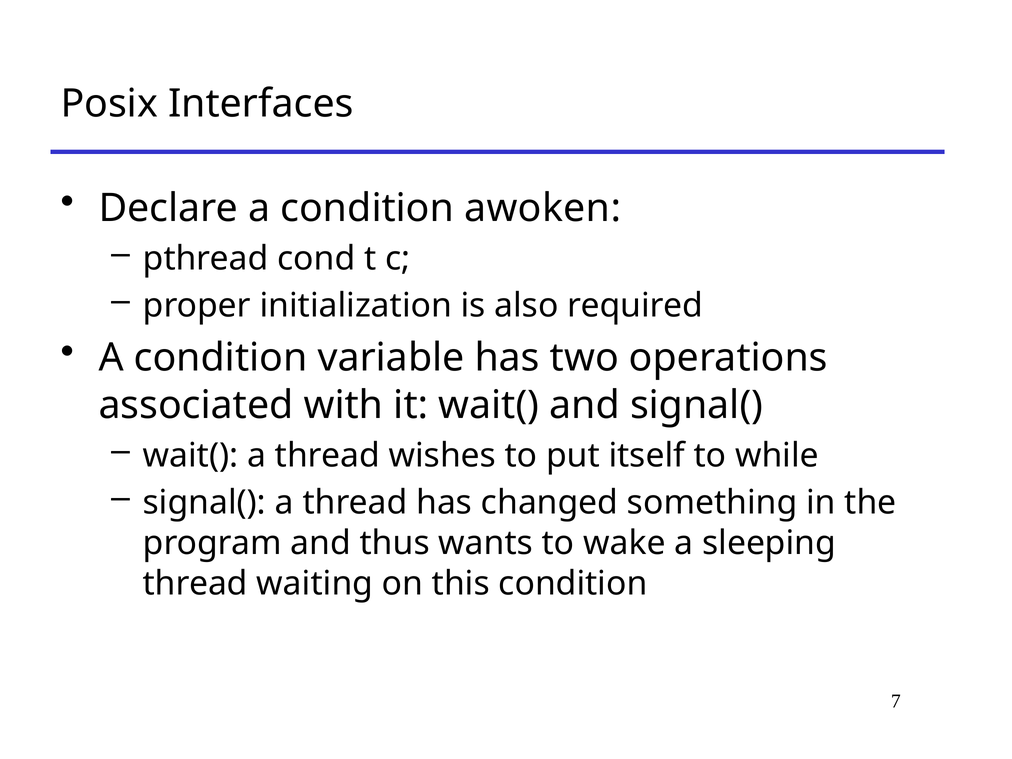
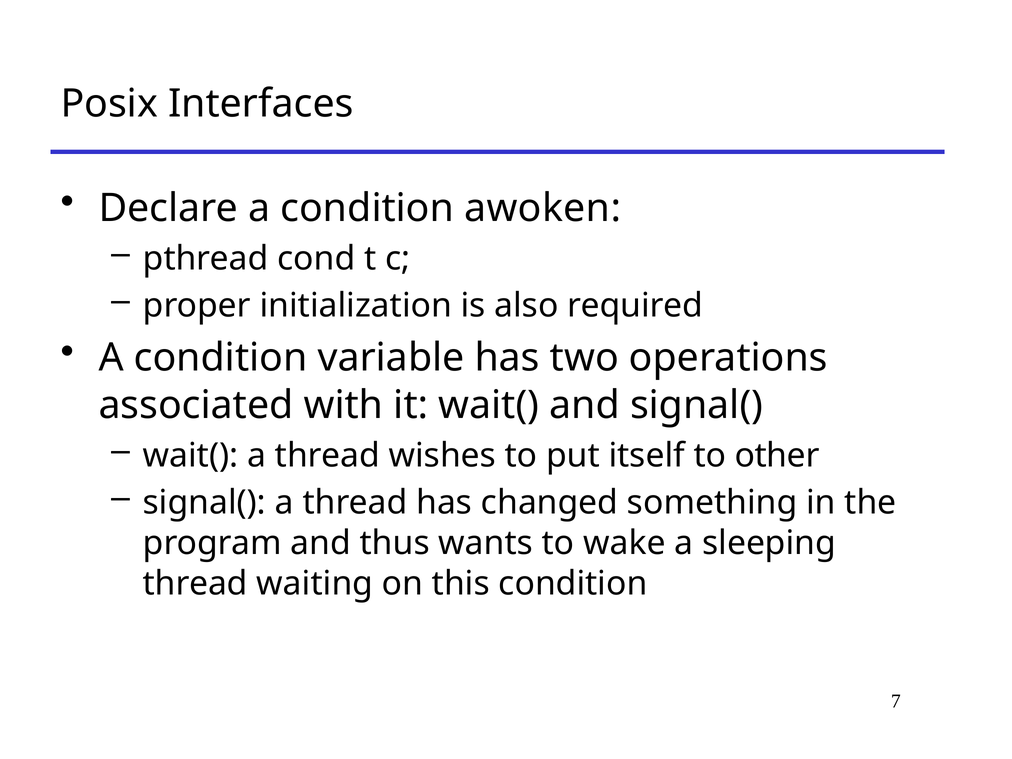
while: while -> other (777, 455)
